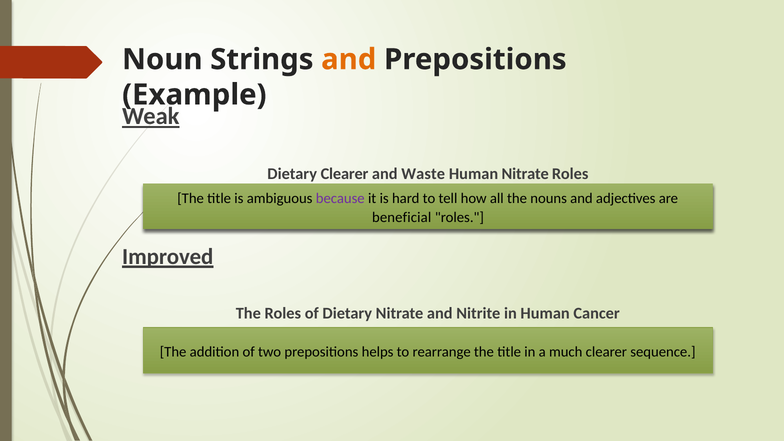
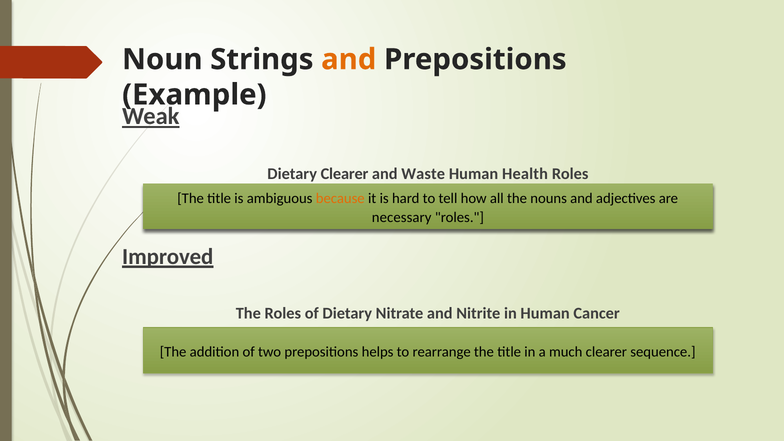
Human Nitrate: Nitrate -> Health (525, 174)
because colour: purple -> orange (340, 199)
beneficial: beneficial -> necessary (402, 217)
